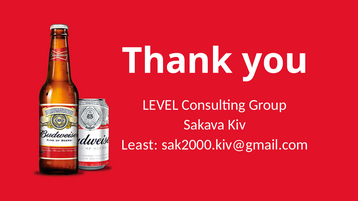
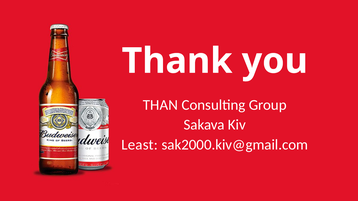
LEVEL: LEVEL -> THAN (160, 105)
